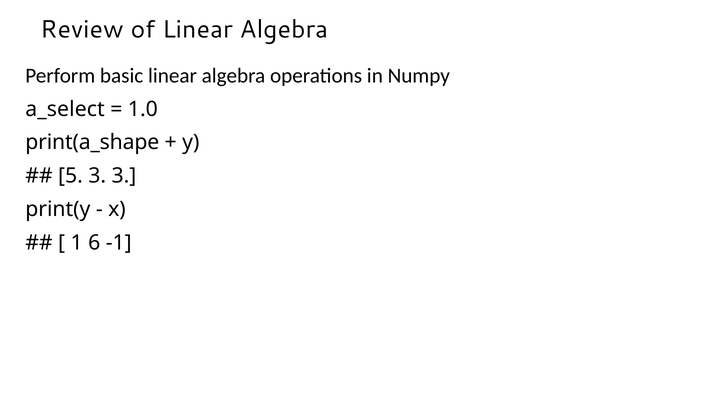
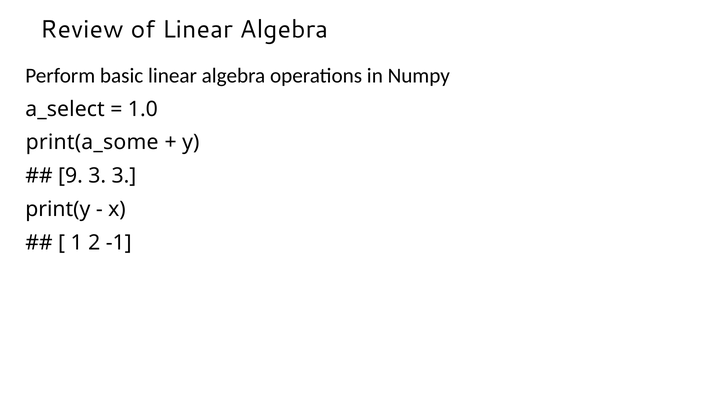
print(a_shape: print(a_shape -> print(a_some (92, 142)
5: 5 -> 9 (71, 176)
6: 6 -> 2 (94, 243)
